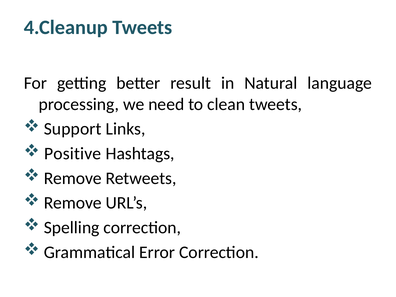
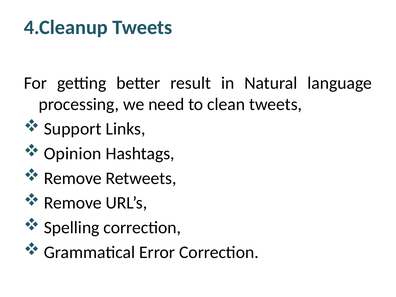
Positive: Positive -> Opinion (73, 154)
